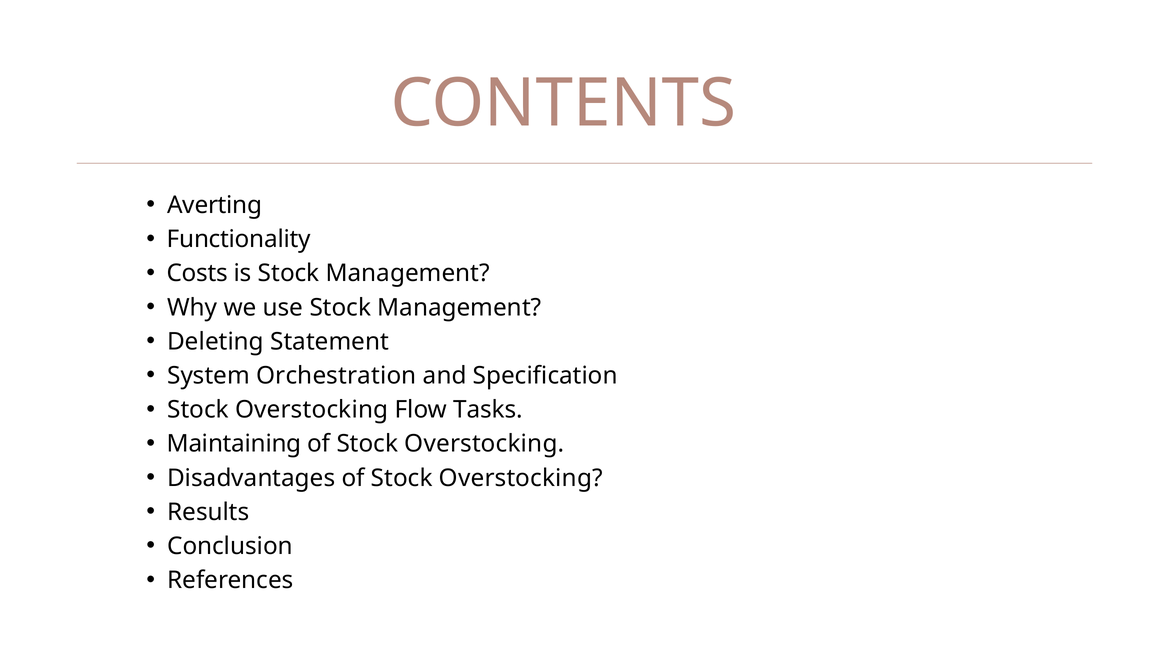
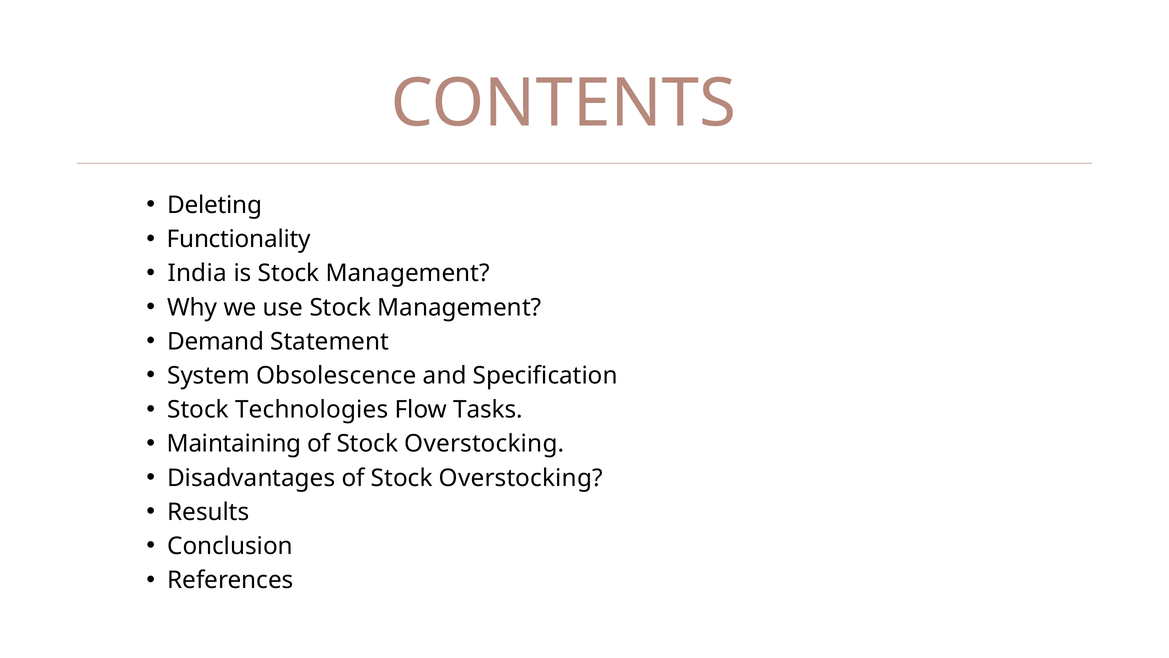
Averting: Averting -> Deleting (215, 205)
Costs: Costs -> India (197, 273)
Deleting: Deleting -> Demand (216, 341)
Orchestration: Orchestration -> Obsolescence (336, 375)
Overstocking: Overstocking -> Technologies (312, 410)
